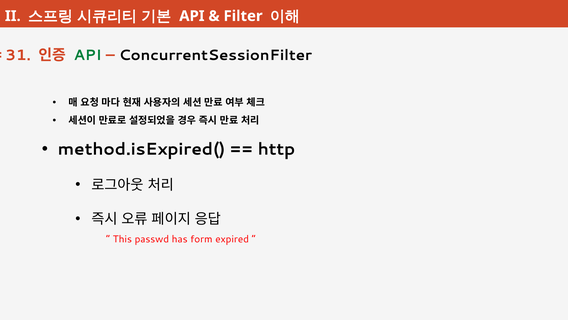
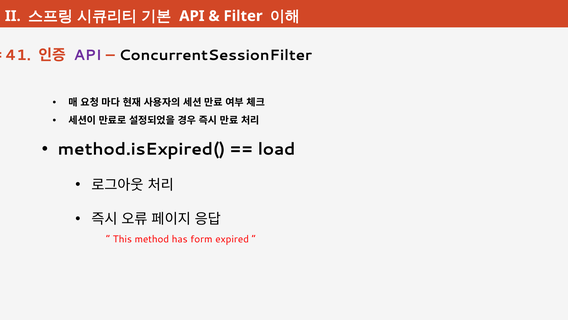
31: 31 -> 41 (18, 55)
API colour: green -> purple (88, 55)
http: http -> load (277, 149)
passwd: passwd -> method (152, 239)
